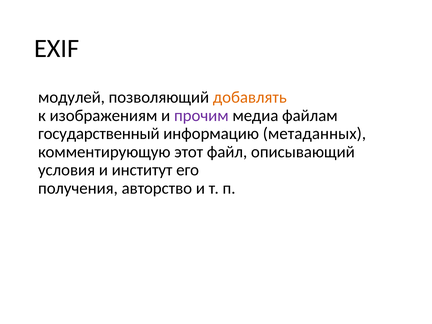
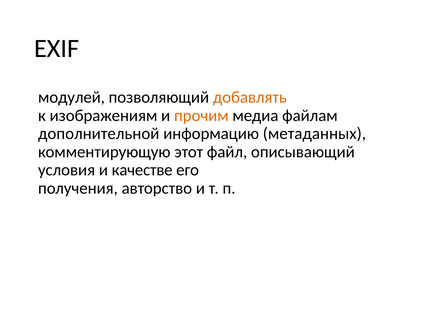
прочим colour: purple -> orange (201, 116)
государственный: государственный -> дополнительной (99, 134)
институт: институт -> качестве (142, 170)
